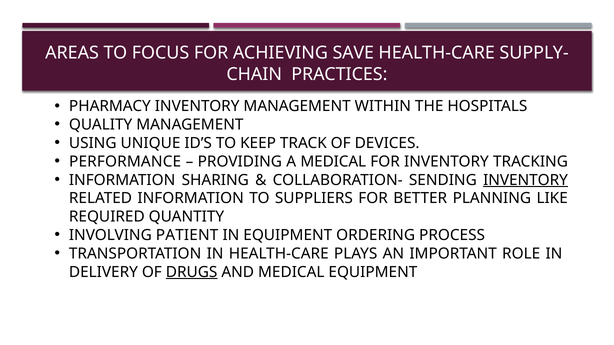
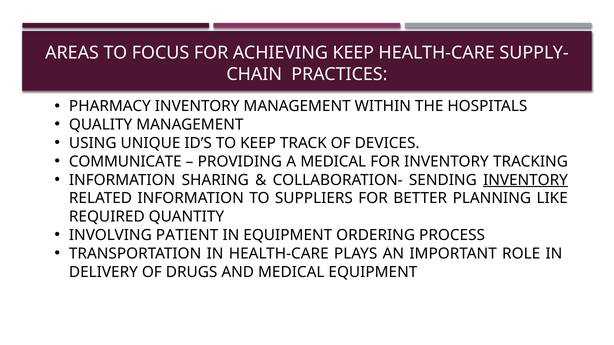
ACHIEVING SAVE: SAVE -> KEEP (353, 53)
PERFORMANCE: PERFORMANCE -> COMMUNICATE (125, 162)
DRUGS underline: present -> none (192, 272)
